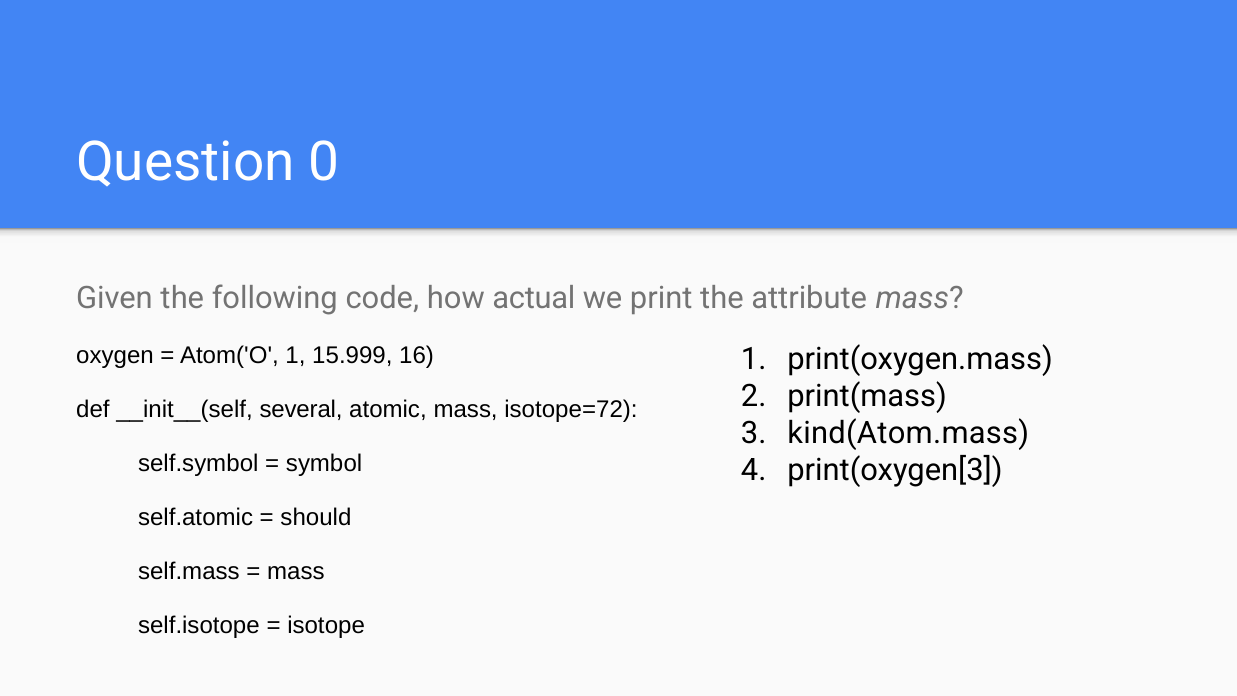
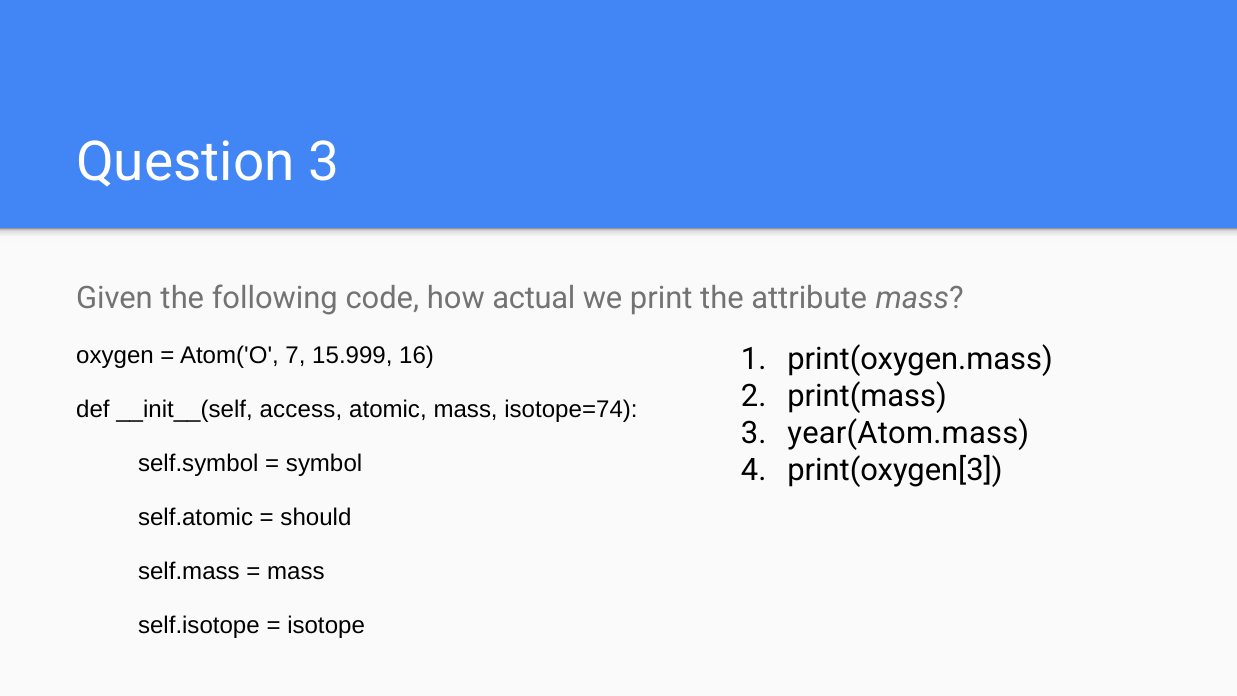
Question 0: 0 -> 3 (324, 162)
Atom('O 1: 1 -> 7 (295, 356)
several: several -> access (301, 410)
isotope=72: isotope=72 -> isotope=74 (571, 410)
kind(Atom.mass: kind(Atom.mass -> year(Atom.mass (908, 433)
